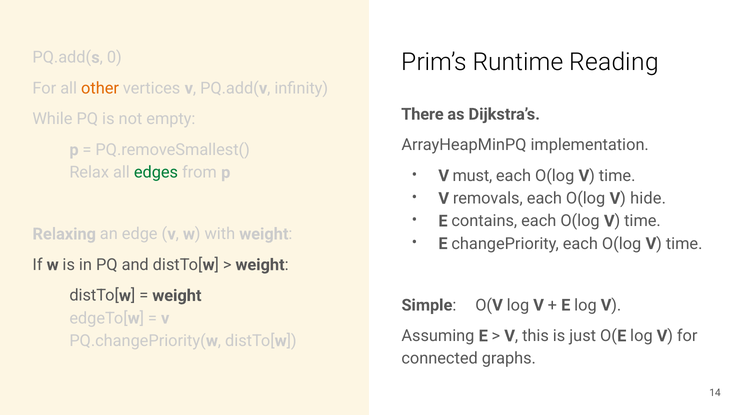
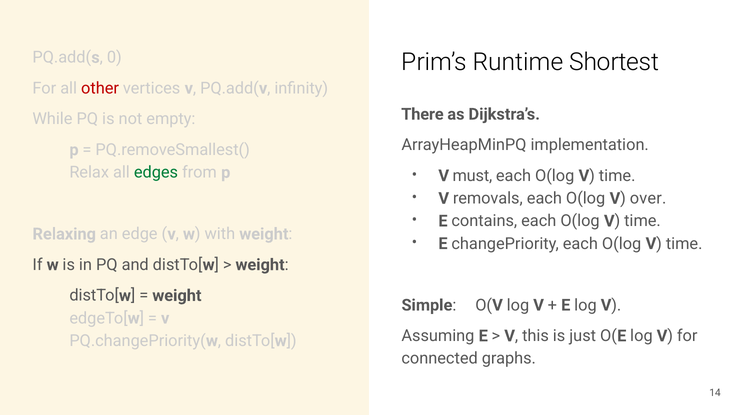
Reading: Reading -> Shortest (614, 62)
other colour: orange -> red (100, 88)
hide: hide -> over (648, 198)
